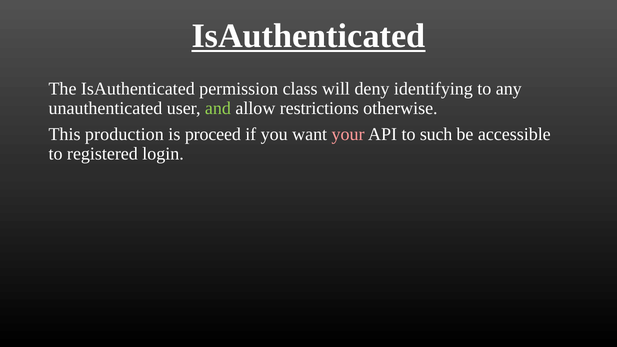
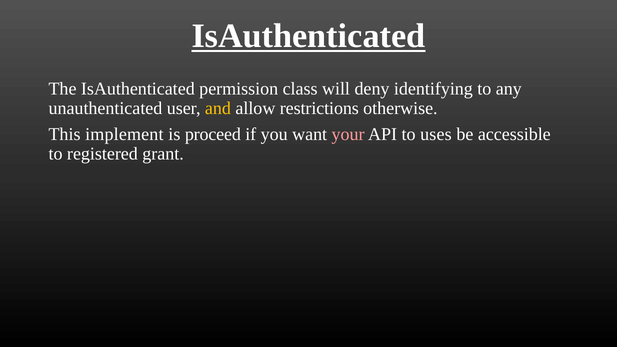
and colour: light green -> yellow (218, 108)
production: production -> implement (124, 134)
such: such -> uses (436, 134)
login: login -> grant (163, 154)
